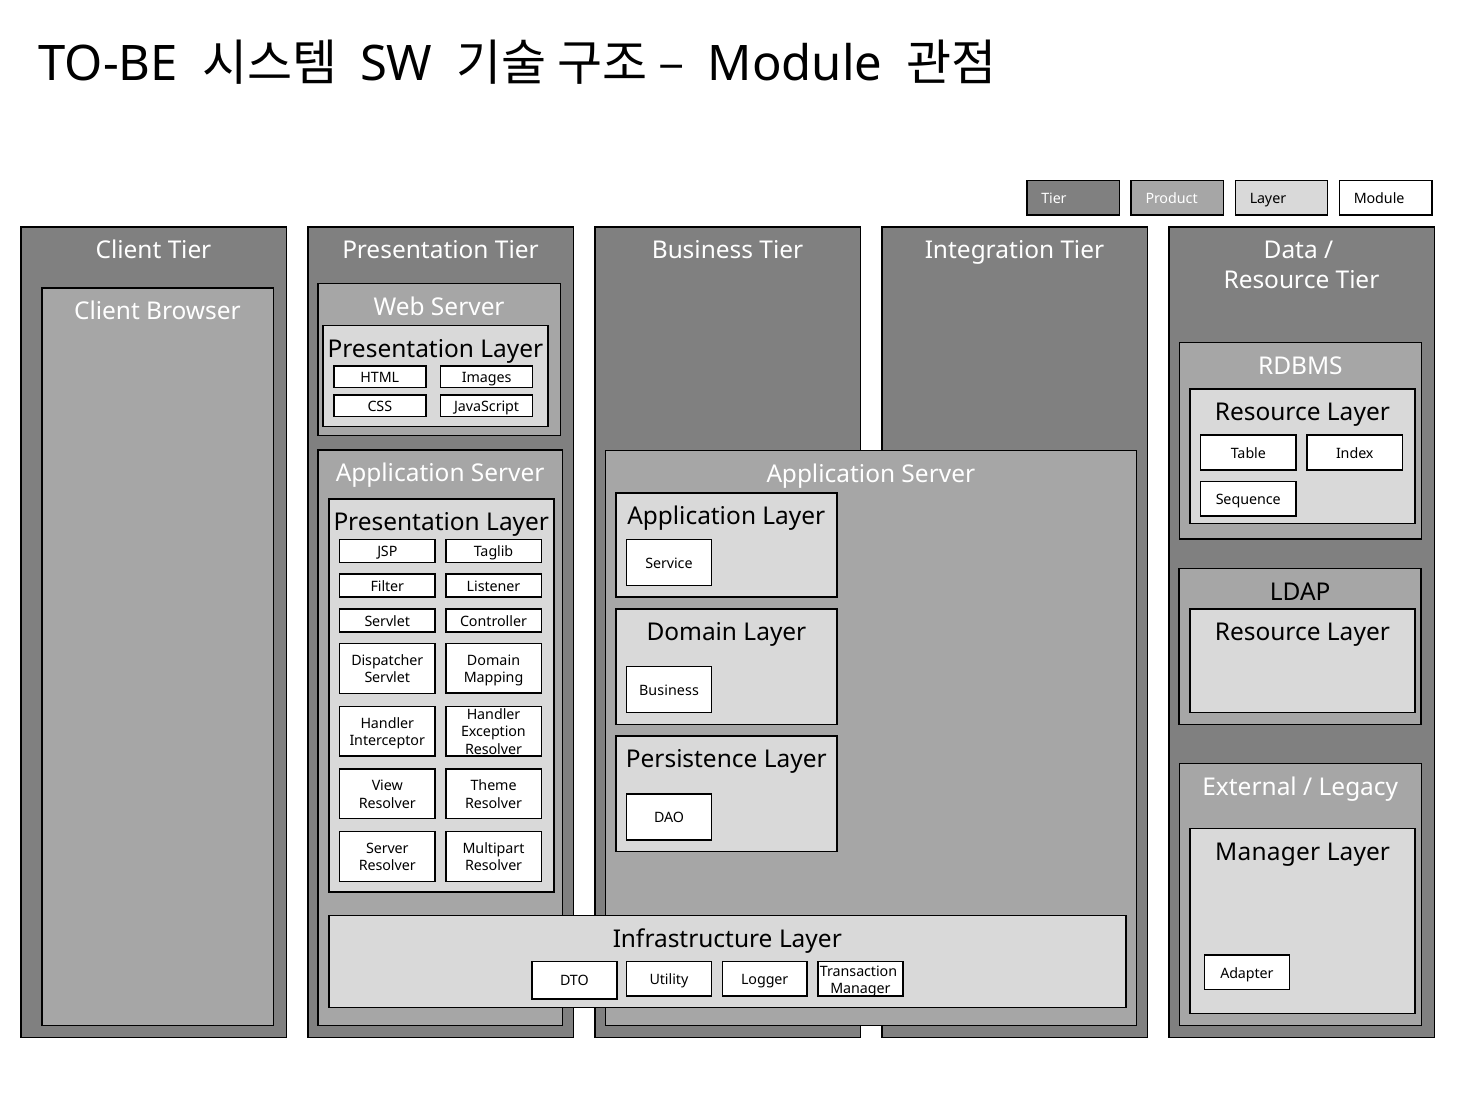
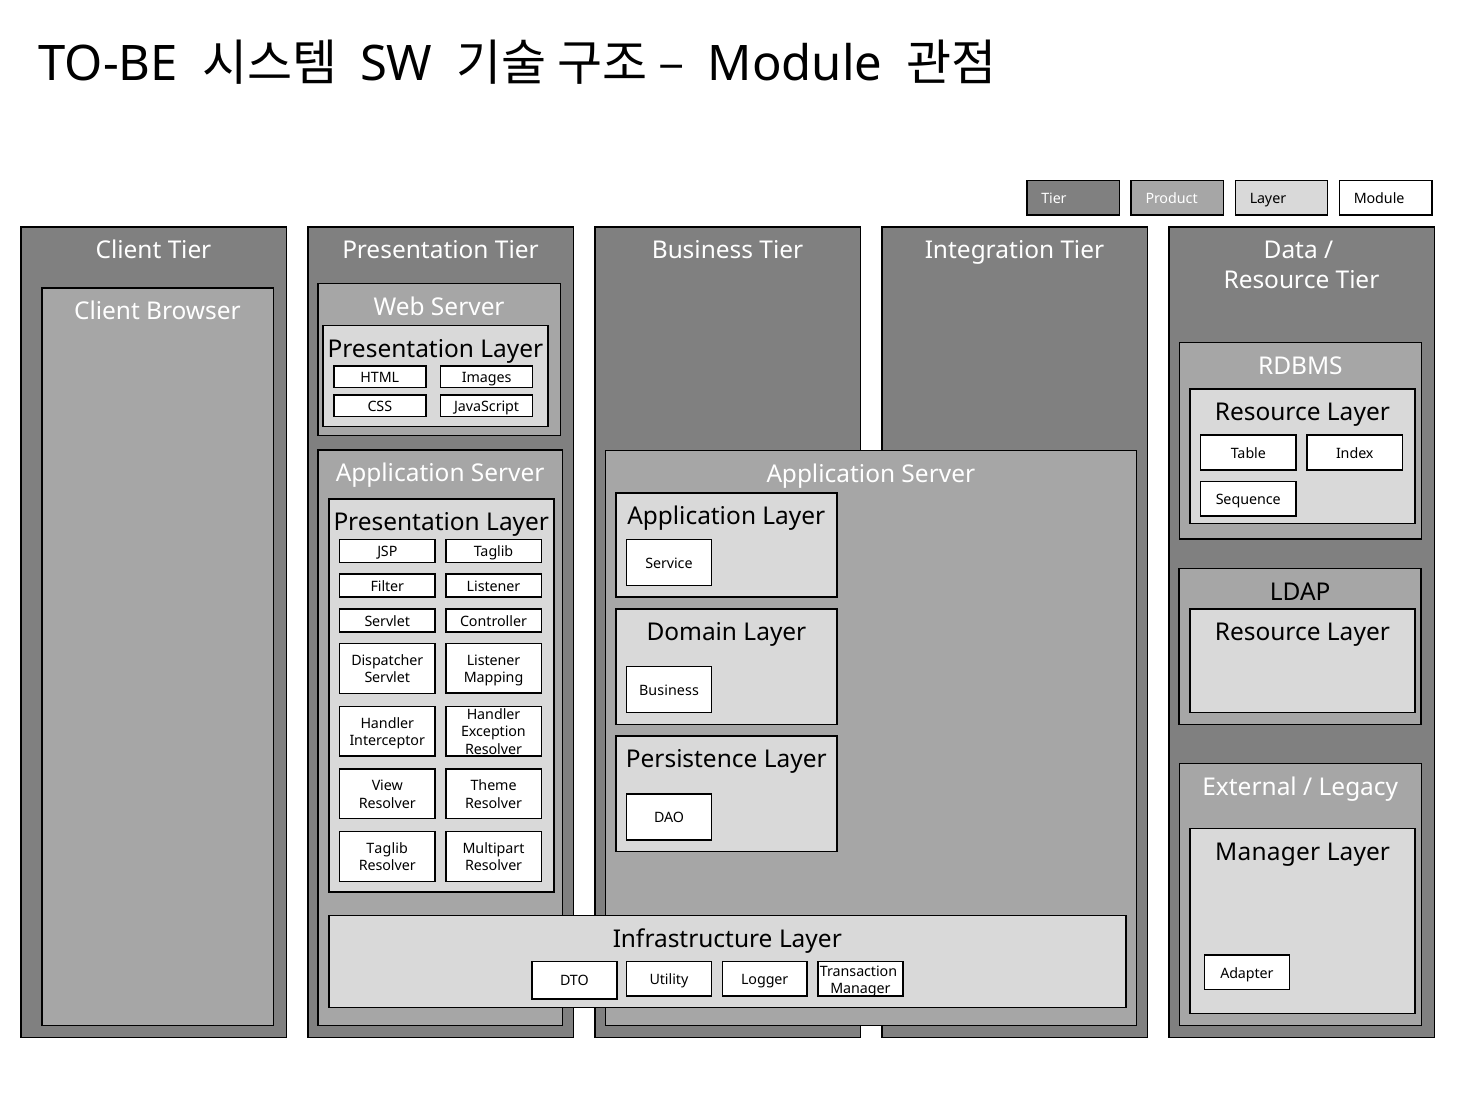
Domain: Domain -> Listener (494, 661)
Server: Server -> Taglib (387, 849)
